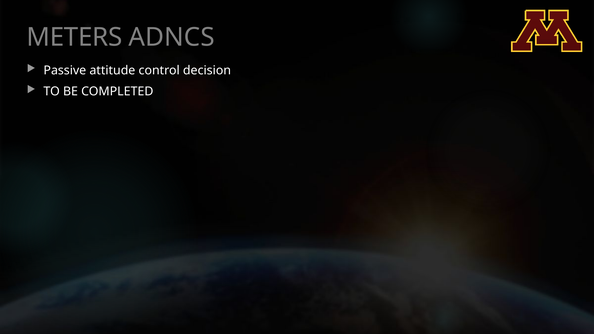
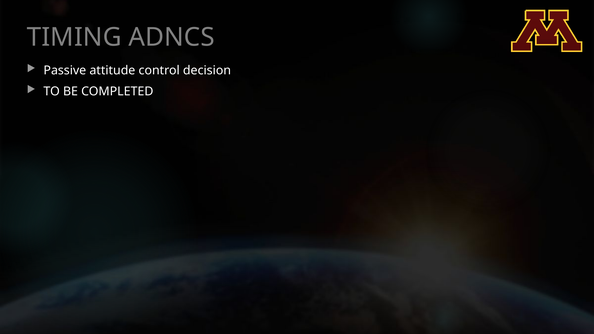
METERS: METERS -> TIMING (74, 37)
